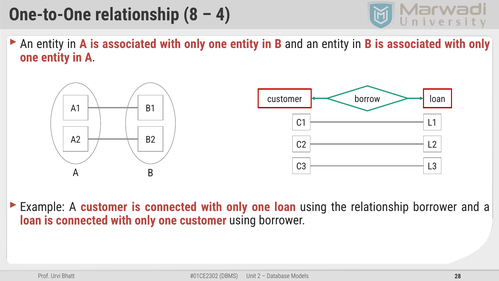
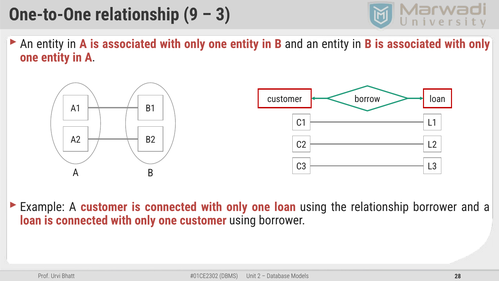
8: 8 -> 9 (191, 14)
4: 4 -> 3 (223, 14)
